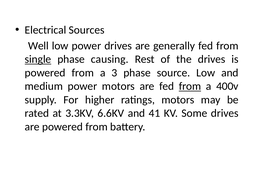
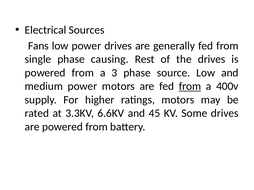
Well: Well -> Fans (38, 46)
single underline: present -> none (38, 59)
41: 41 -> 45 (154, 114)
